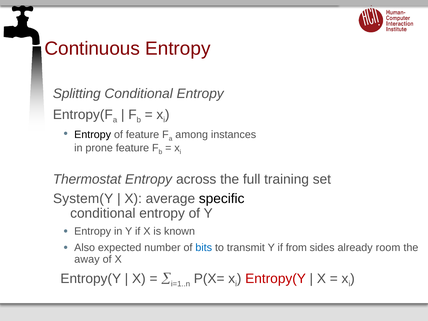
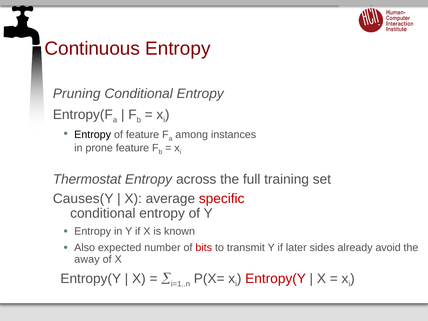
Splitting: Splitting -> Pruning (77, 94)
System(Y: System(Y -> Causes(Y (83, 199)
specific colour: black -> red (222, 199)
bits colour: blue -> red (204, 248)
from: from -> later (296, 248)
room: room -> avoid (388, 248)
